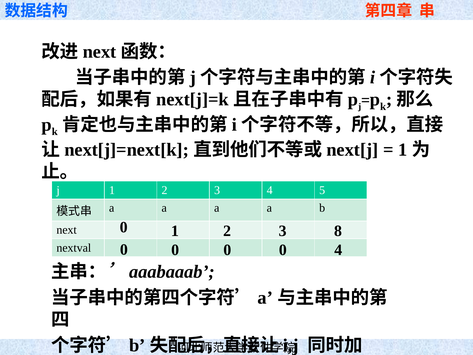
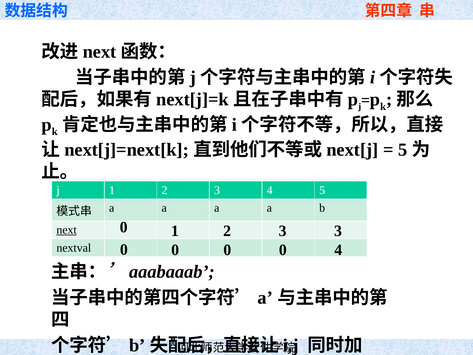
1: 1 -> 5 (403, 150)
3 8: 8 -> 3 (338, 231)
next underline: none -> present (67, 230)
